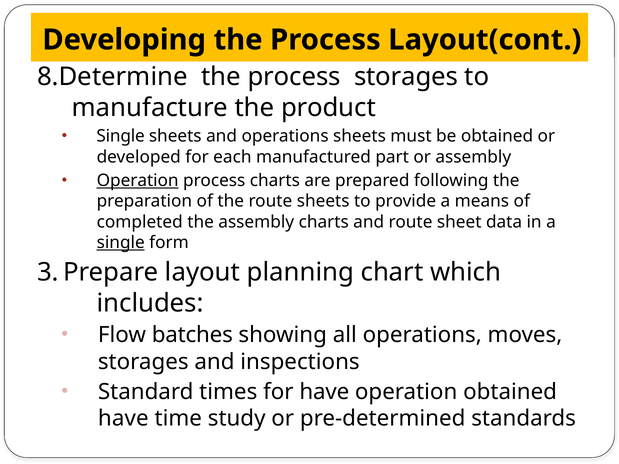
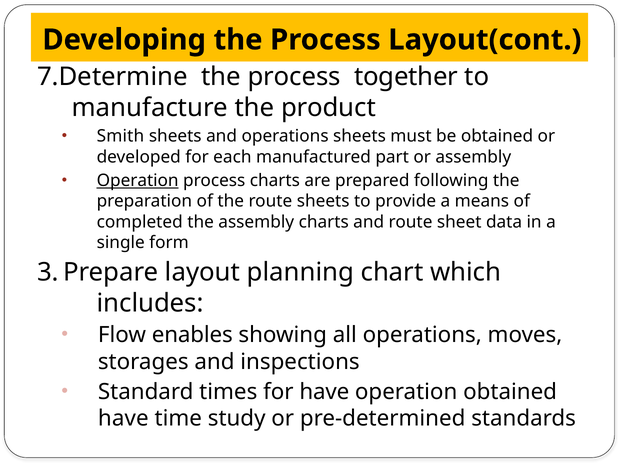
8.Determine: 8.Determine -> 7.Determine (112, 77)
process storages: storages -> together (406, 77)
Single: Single -> Smith (120, 136)
single underline: present -> none (121, 243)
batches: batches -> enables (192, 335)
